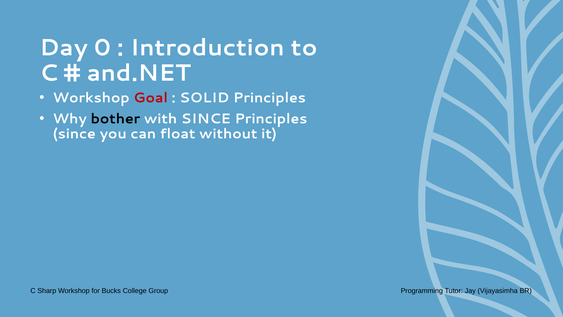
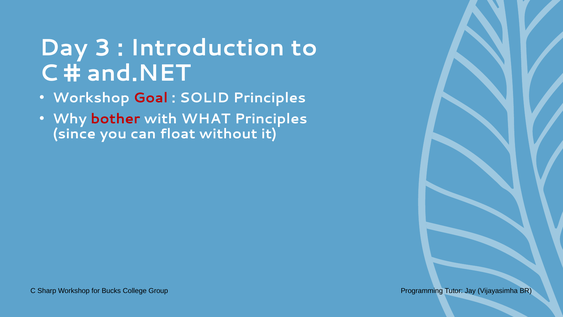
0: 0 -> 3 (103, 48)
bother colour: black -> red (115, 119)
with SINCE: SINCE -> WHAT (206, 119)
